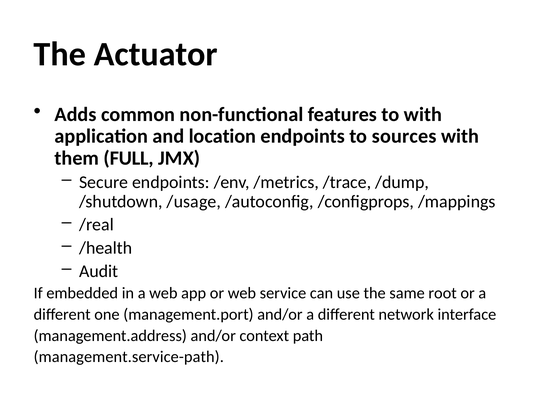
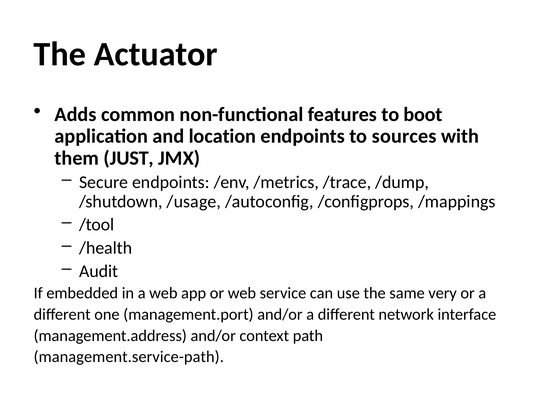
to with: with -> boot (423, 114)
FULL: FULL -> JUST (129, 158)
/real: /real -> /tool (97, 225)
root: root -> very (443, 293)
